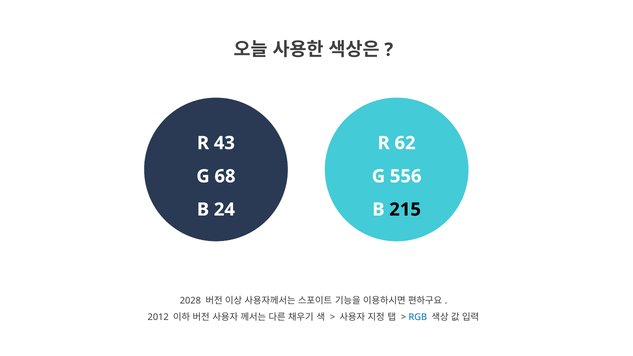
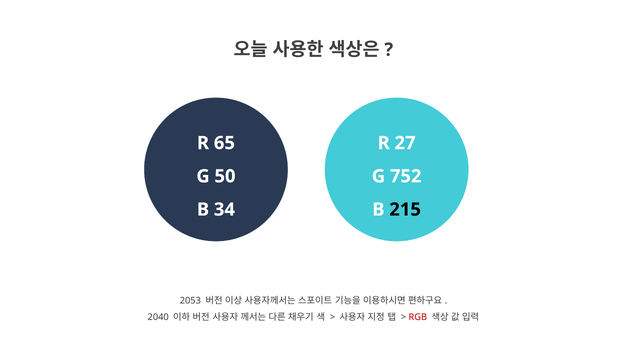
43: 43 -> 65 (224, 143)
62: 62 -> 27 (405, 143)
68: 68 -> 50 (225, 176)
556: 556 -> 752 (406, 176)
24: 24 -> 34 (224, 210)
2028: 2028 -> 2053 (190, 301)
2012: 2012 -> 2040 (158, 317)
RGB colour: blue -> red (418, 317)
